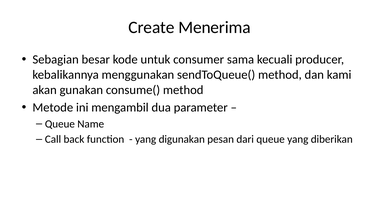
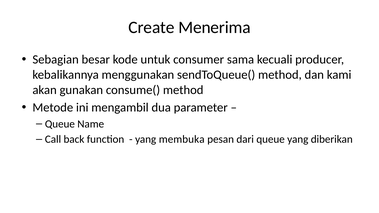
digunakan: digunakan -> membuka (182, 139)
